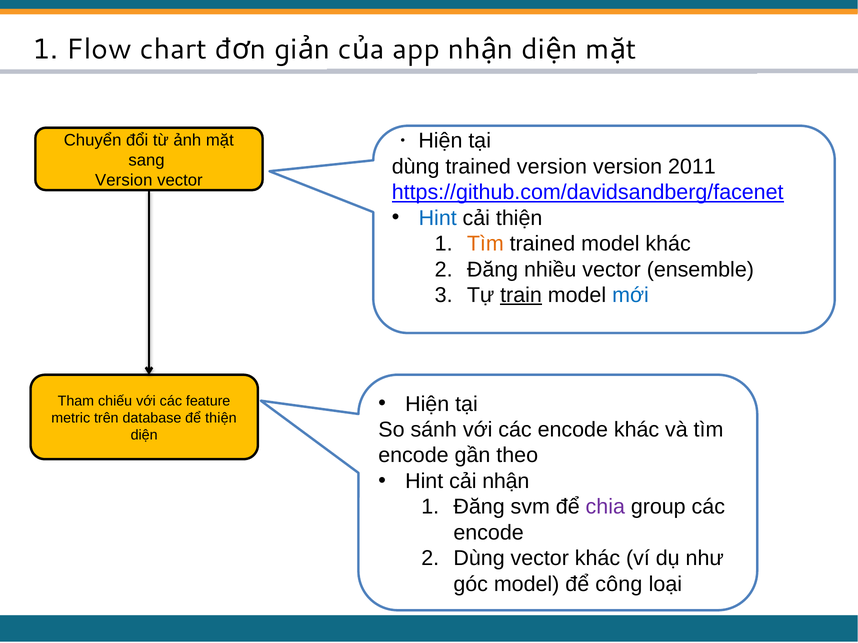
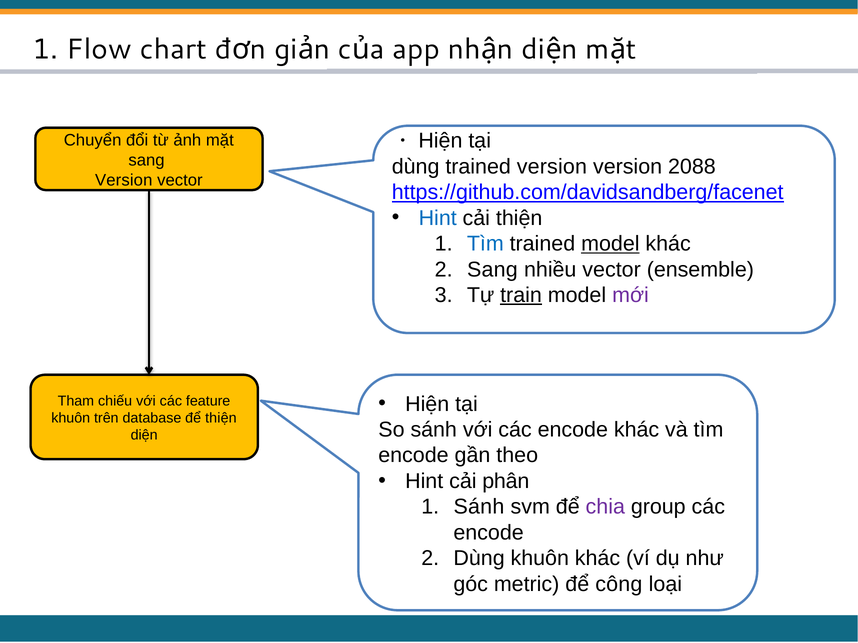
2011: 2011 -> 2088 (692, 167)
Tìm colour: orange -> blue (485, 244)
model underline: none -> present (610, 244)
Đăng: Đăng -> Sang (492, 270)
mới colour: blue -> purple (630, 295)
metric: metric -> khuôn (71, 418)
nhận: nhận -> phân (506, 481)
1 Đăng: Đăng -> Sánh (479, 507)
Dùng vector: vector -> khuôn (540, 559)
góc model: model -> metric (527, 584)
